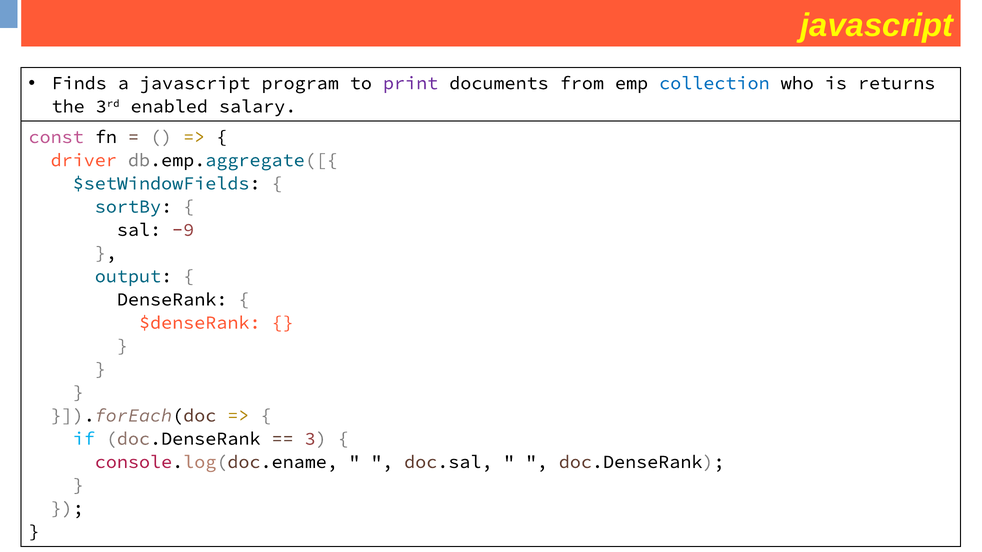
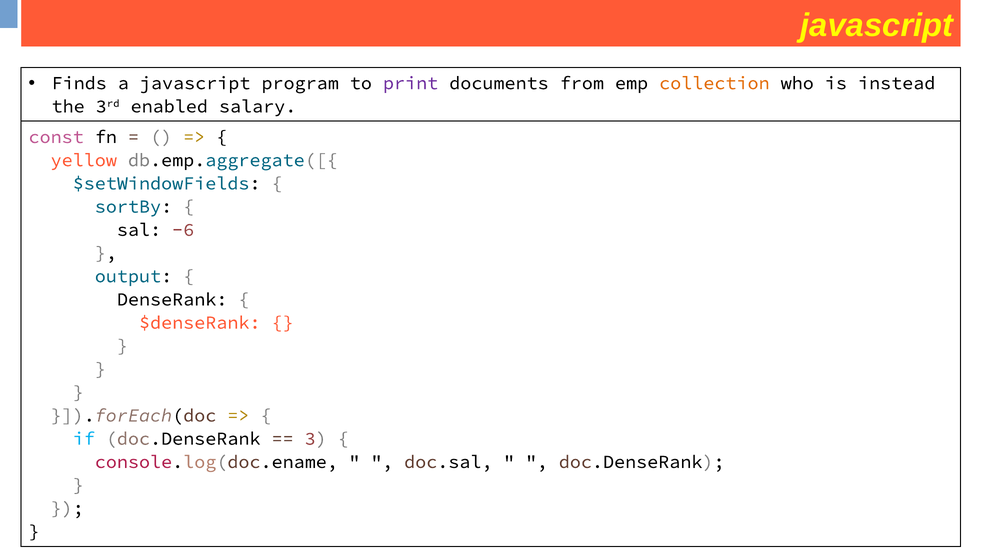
collection colour: blue -> orange (714, 83)
returns: returns -> instead (897, 83)
driver: driver -> yellow (84, 160)
-9: -9 -> -6 (183, 230)
